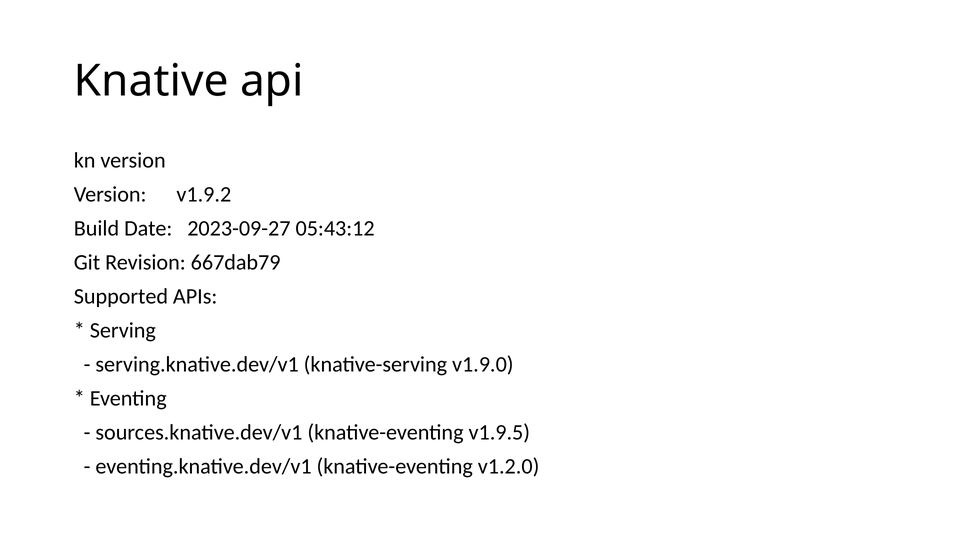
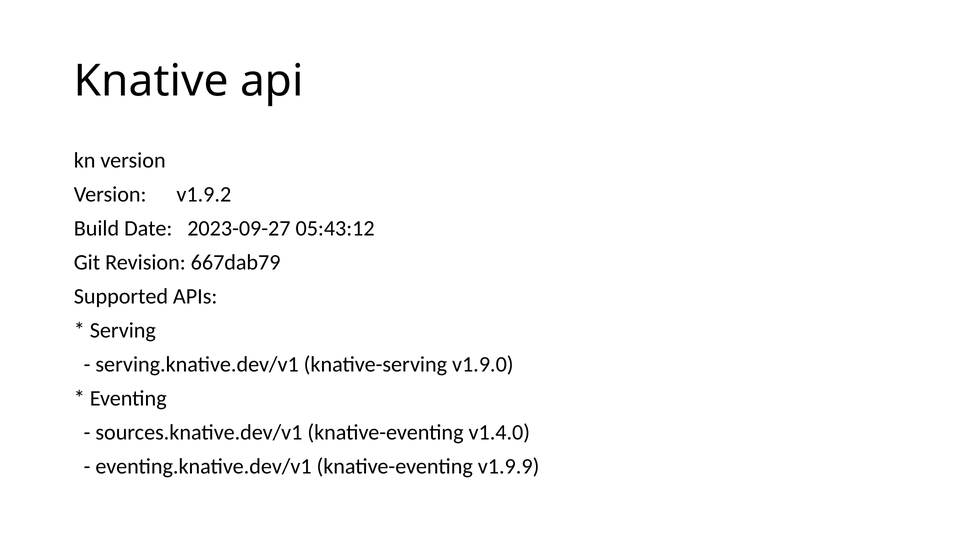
v1.9.5: v1.9.5 -> v1.4.0 (499, 433)
v1.2.0: v1.2.0 -> v1.9.9 (509, 467)
